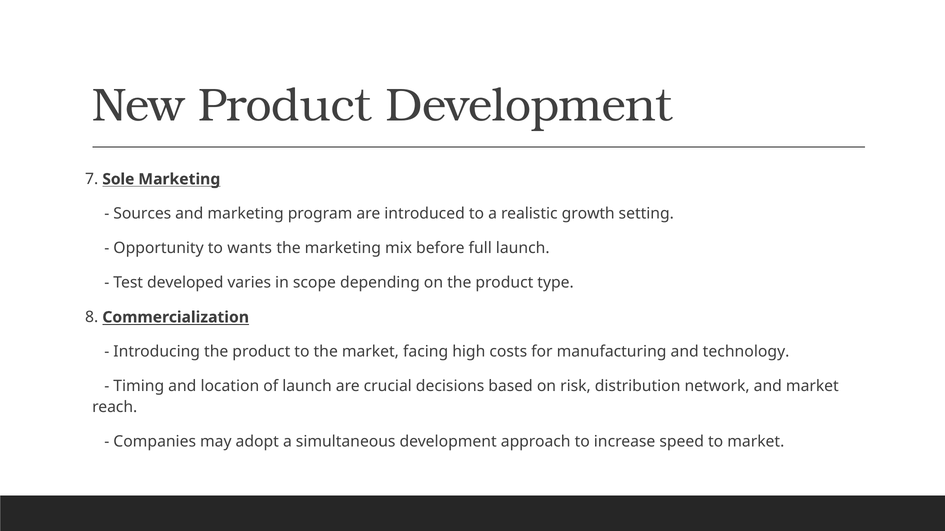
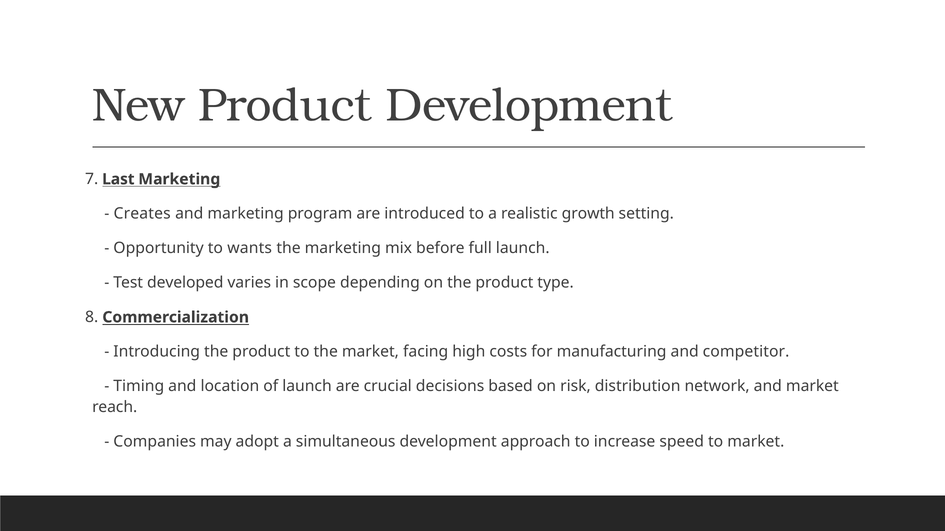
Sole: Sole -> Last (118, 179)
Sources: Sources -> Creates (142, 214)
technology: technology -> competitor (746, 352)
